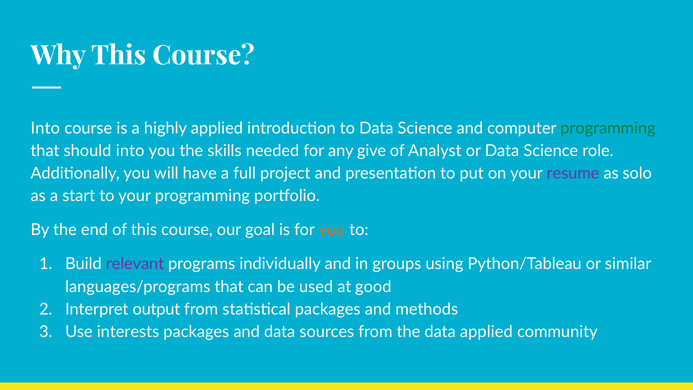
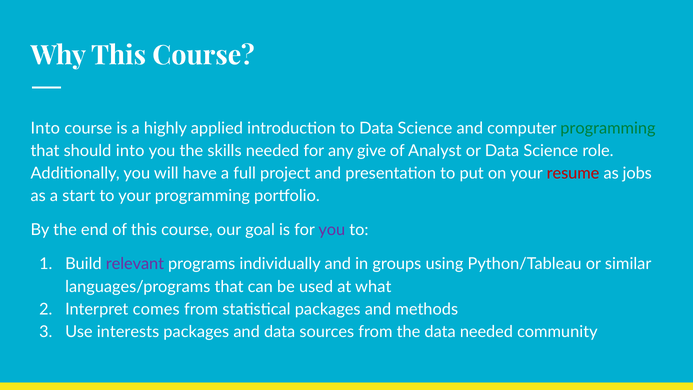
resume colour: purple -> red (573, 173)
solo: solo -> jobs (637, 173)
you colour: orange -> purple (332, 230)
good: good -> what (373, 287)
output: output -> comes (156, 309)
data applied: applied -> needed (486, 332)
